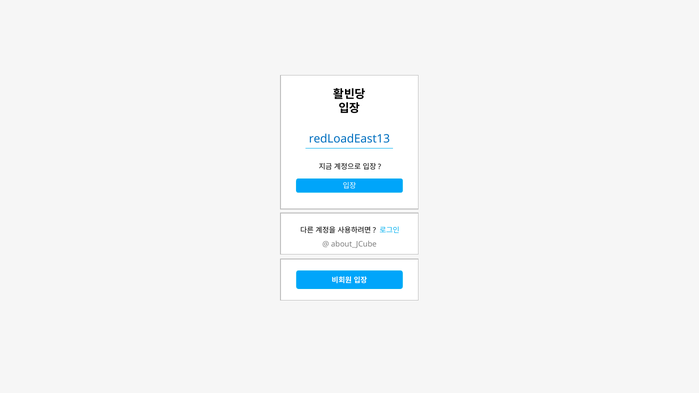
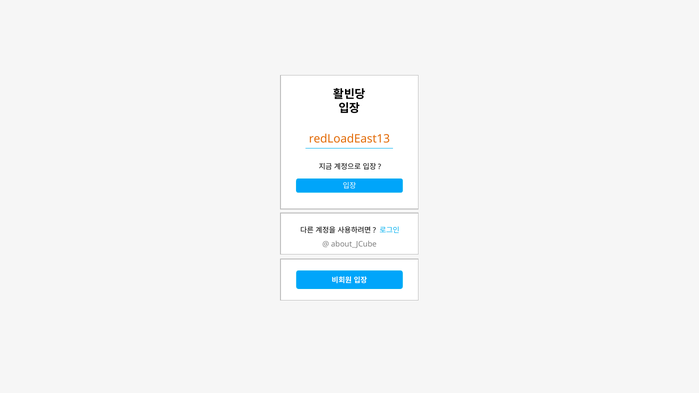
redLoadEast13 colour: blue -> orange (349, 139)
